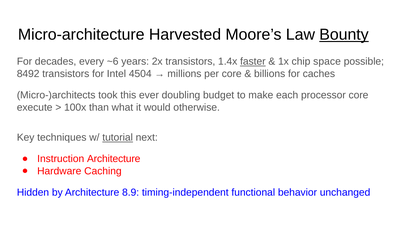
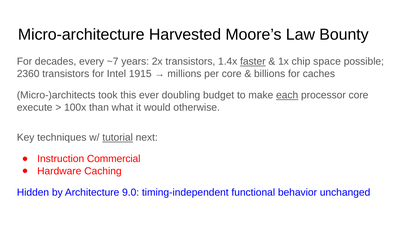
Bounty underline: present -> none (344, 35)
~6: ~6 -> ~7 (113, 61)
8492: 8492 -> 2360 (28, 74)
4504: 4504 -> 1915 (140, 74)
each underline: none -> present (287, 95)
Instruction Architecture: Architecture -> Commercial (114, 159)
8.9: 8.9 -> 9.0 (131, 192)
